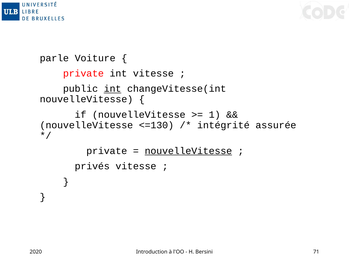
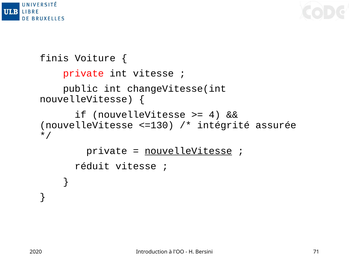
parle: parle -> finis (54, 58)
int underline: present -> none (113, 89)
1: 1 -> 4 (215, 114)
privés: privés -> réduit (92, 166)
